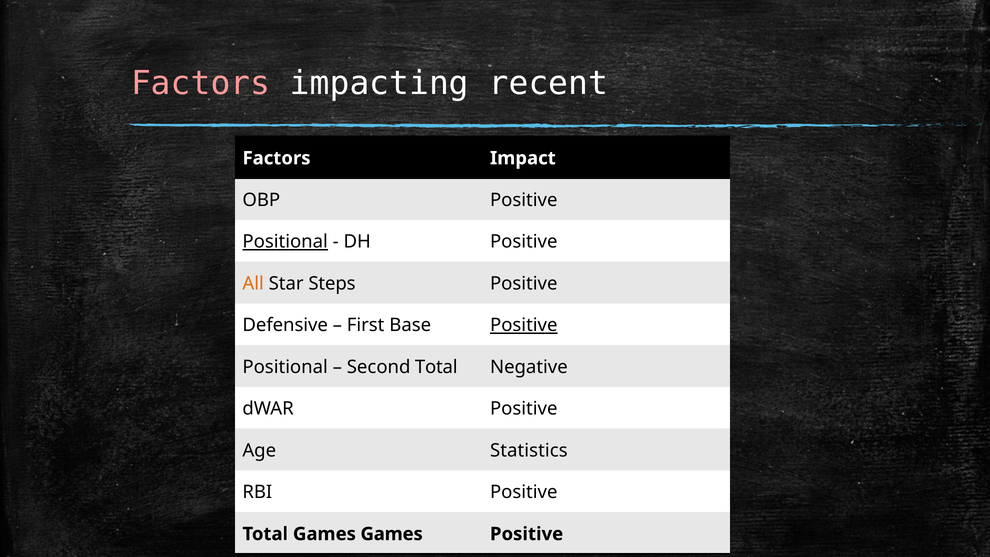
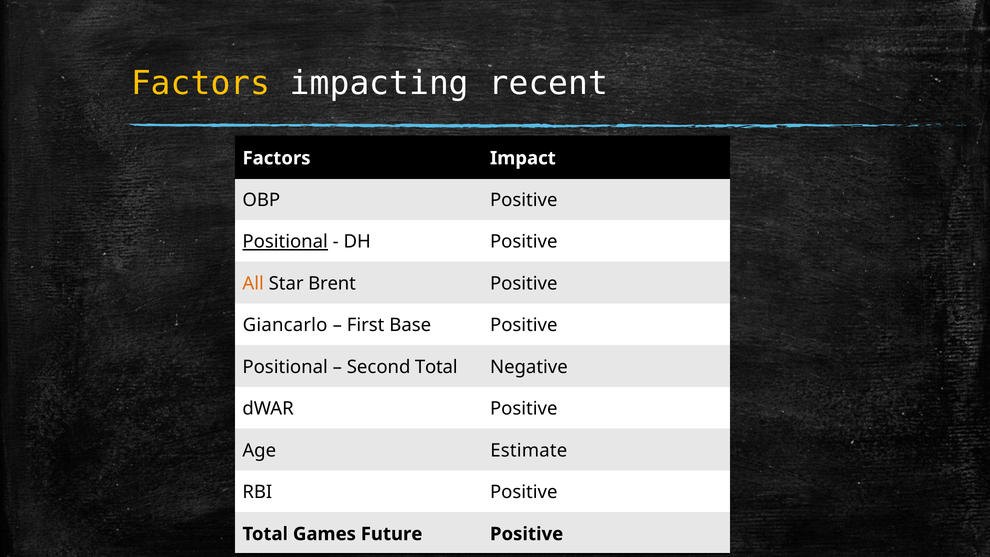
Factors colour: pink -> yellow (201, 83)
Steps: Steps -> Brent (332, 283)
Defensive: Defensive -> Giancarlo (285, 325)
Positive underline: present -> none (524, 325)
Statistics: Statistics -> Estimate (529, 451)
Games Games: Games -> Future (392, 534)
